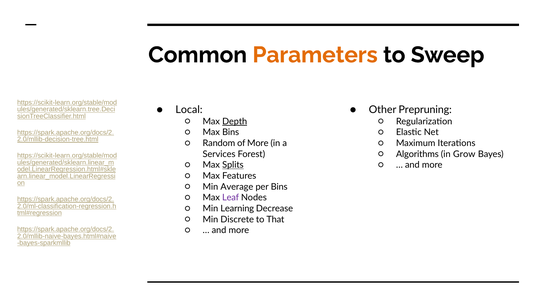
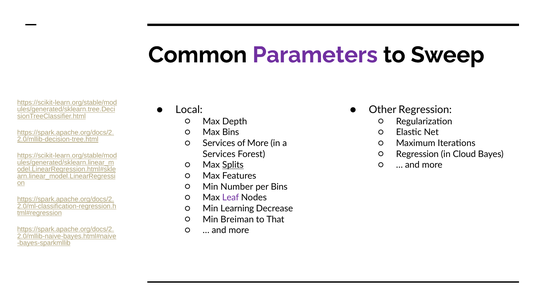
Parameters colour: orange -> purple (315, 55)
Other Prepruning: Prepruning -> Regression (425, 110)
Depth underline: present -> none (235, 121)
Random: Random -> Services (219, 143)
Algorithms: Algorithms -> Regression (417, 154)
Grow: Grow -> Cloud (464, 154)
Average: Average -> Number (237, 187)
Discrete: Discrete -> Breiman (237, 219)
